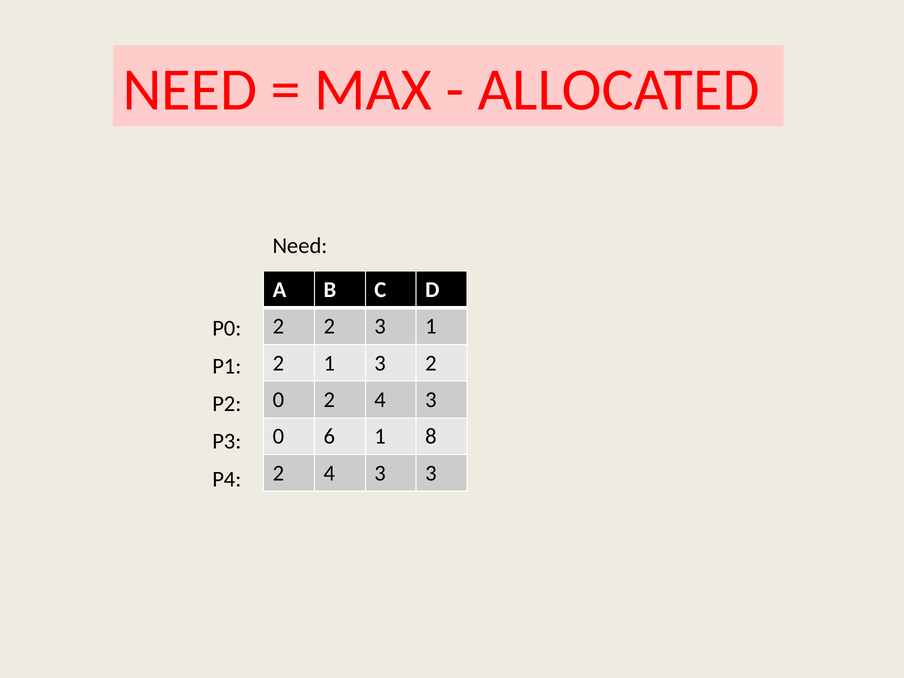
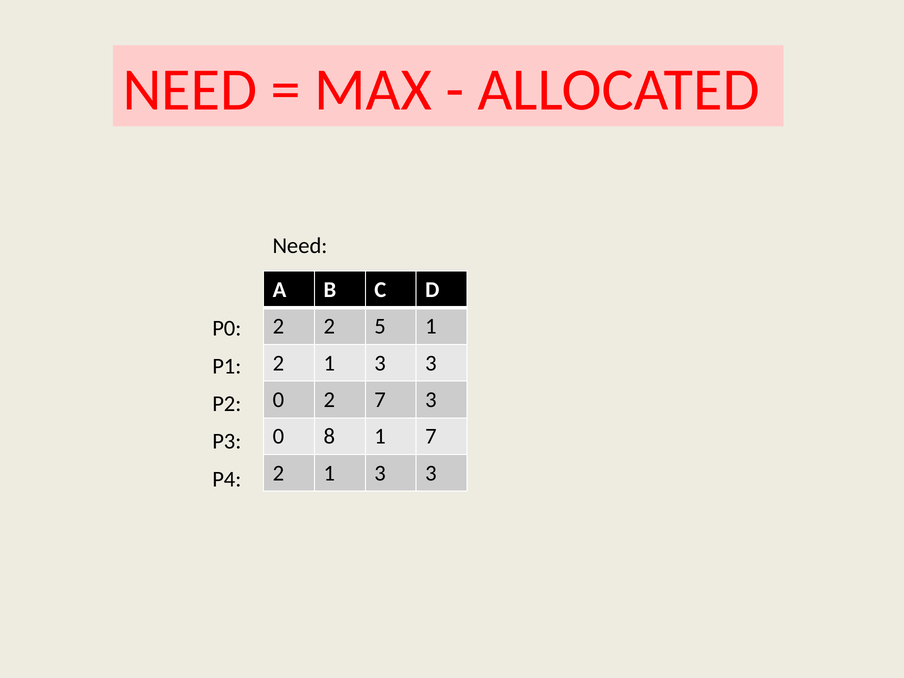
2 3: 3 -> 5 (380, 326)
2: 2 -> 3 (431, 363)
0 2 4: 4 -> 7 (380, 400)
6: 6 -> 8 (329, 436)
1 8: 8 -> 7 (431, 436)
4: 4 -> 1 (329, 473)
